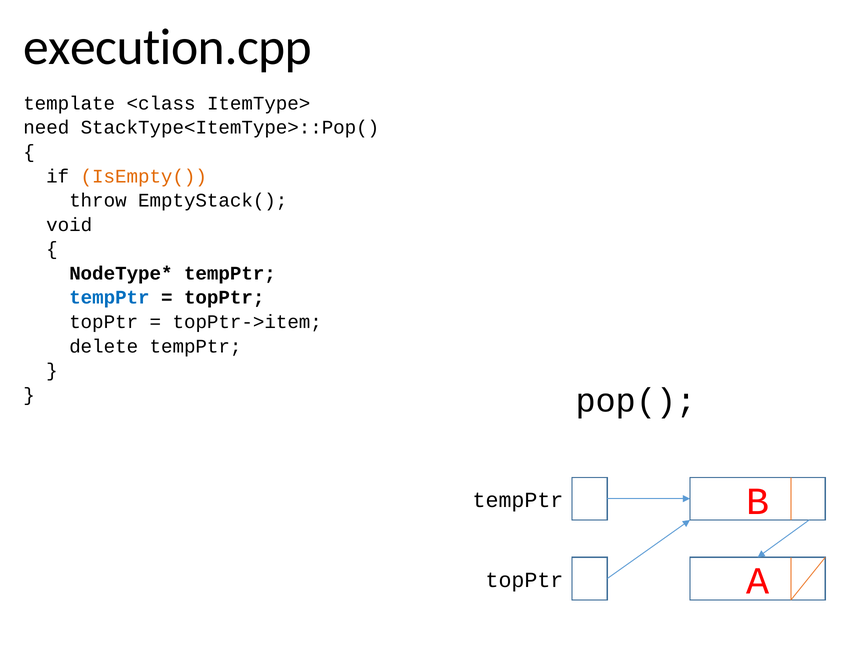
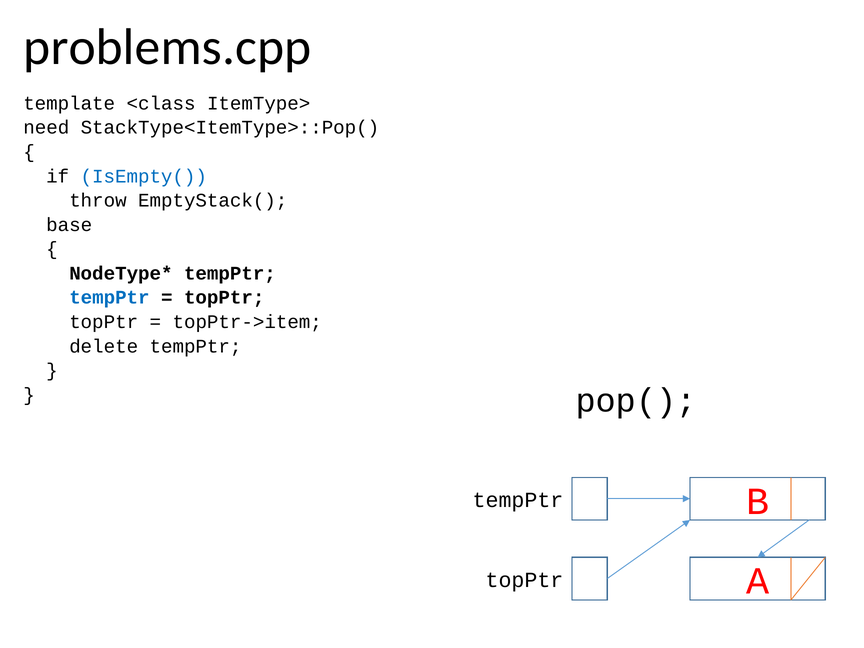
execution.cpp: execution.cpp -> problems.cpp (167, 47)
IsEmpty( colour: orange -> blue (144, 176)
void: void -> base (69, 225)
